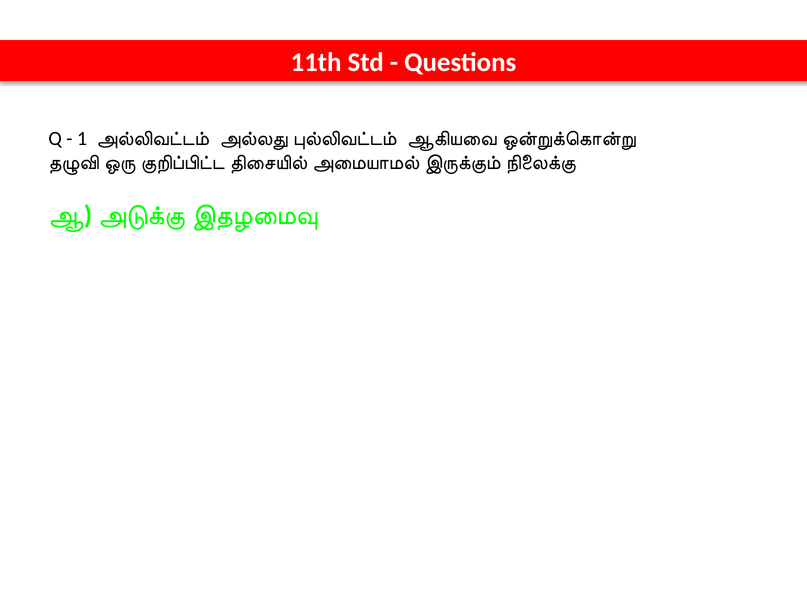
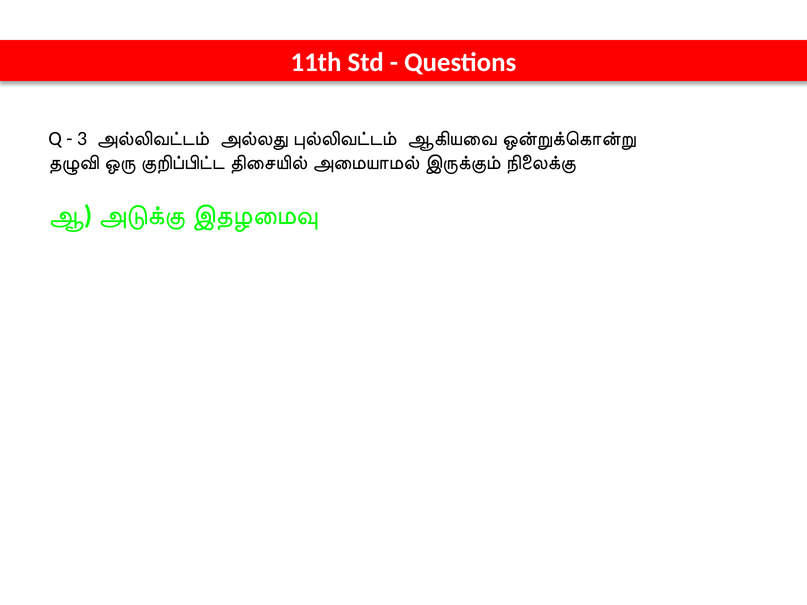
1: 1 -> 3 (82, 139)
